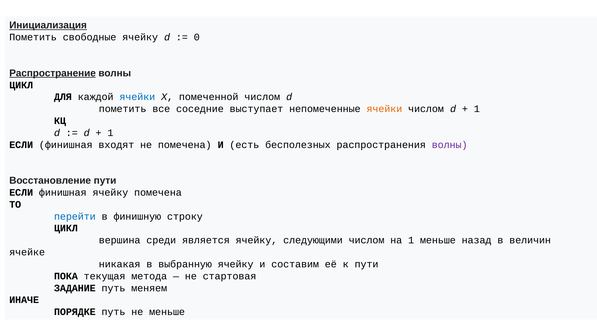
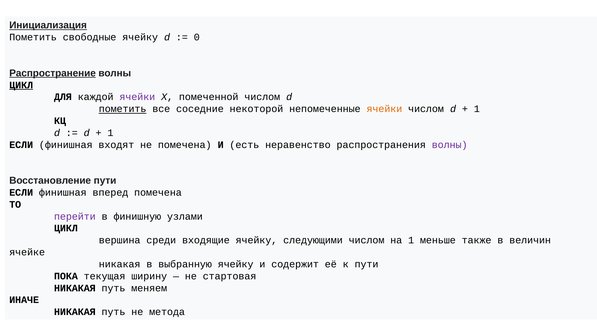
ЦИКЛ underline: none -> present (21, 85)
ячейки colour: blue -> purple (137, 97)
пометить underline: none -> present (123, 109)
выступает: выступает -> некоторой (256, 109)
бесполезных: бесполезных -> неравенство (298, 145)
финишная ячейку: ячейку -> вперед (110, 192)
перейти colour: blue -> purple (75, 216)
строку: строку -> узлами (185, 216)
является: является -> входящие (206, 240)
назад: назад -> также (477, 240)
составим: составим -> содержит (295, 264)
метода: метода -> ширину (149, 276)
ЗАДАНИЕ: ЗАДАНИЕ -> НИКАКАЯ (75, 288)
ПОРЯДКЕ: ПОРЯДКЕ -> НИКАКАЯ (75, 312)
не меньше: меньше -> метода (167, 312)
